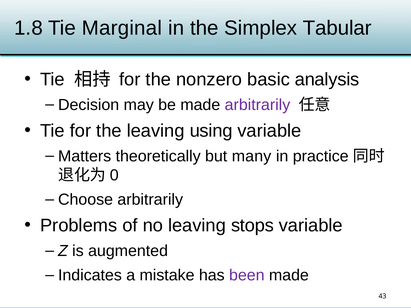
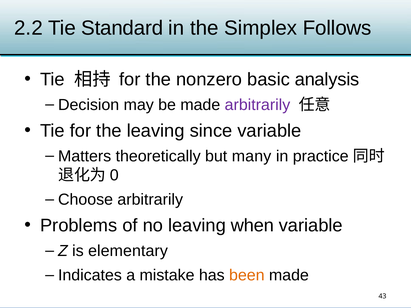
1.8: 1.8 -> 2.2 (29, 28)
Marginal: Marginal -> Standard (122, 28)
Tabular: Tabular -> Follows (337, 28)
using: using -> since (211, 131)
stops: stops -> when (252, 226)
augmented: augmented -> elementary (128, 251)
been colour: purple -> orange (247, 276)
